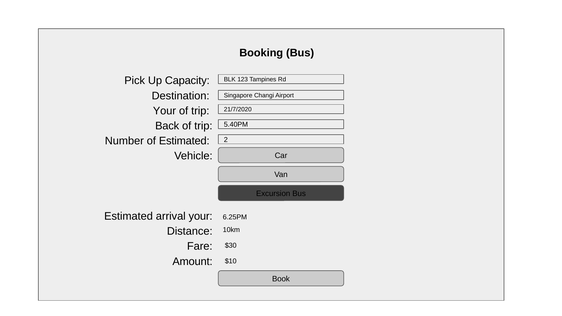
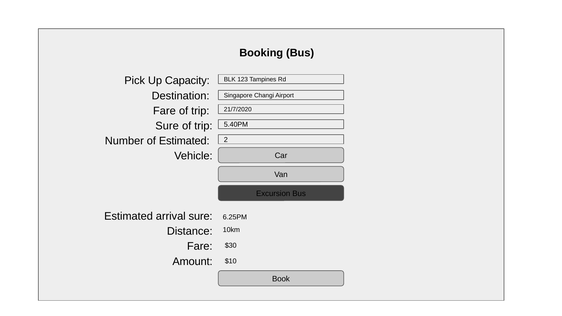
Your: Your -> Fare (164, 111)
Back: Back -> Sure (167, 126)
arrival your: your -> sure (201, 216)
